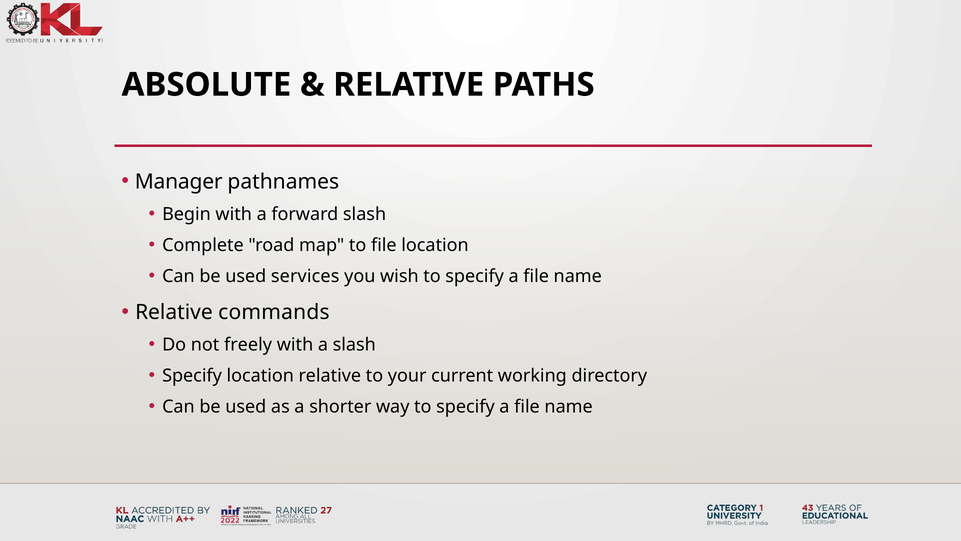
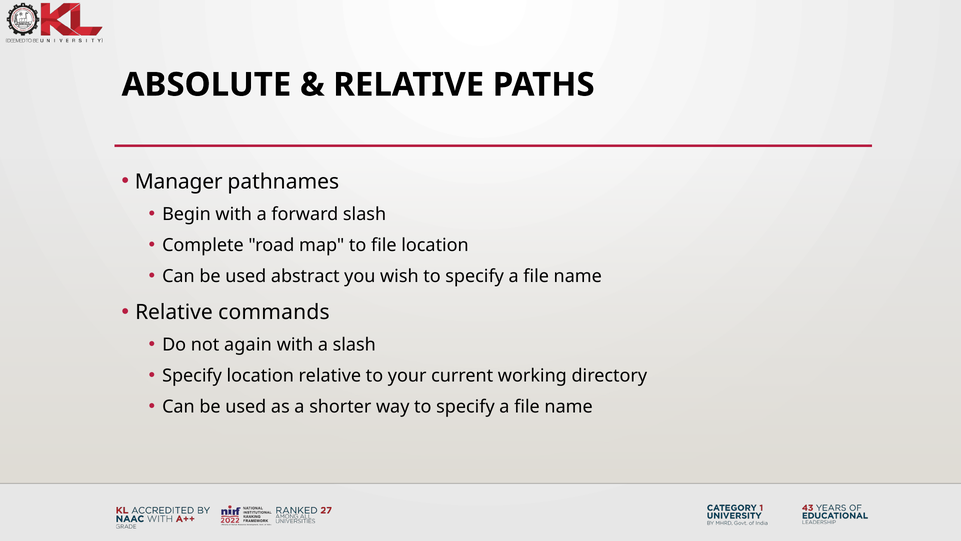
services: services -> abstract (305, 276)
freely: freely -> again (248, 345)
